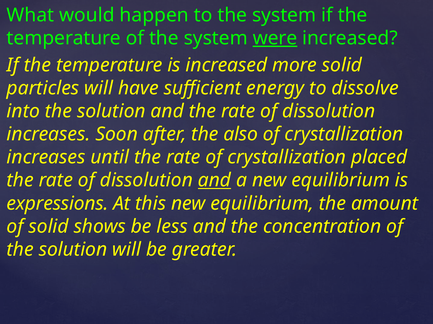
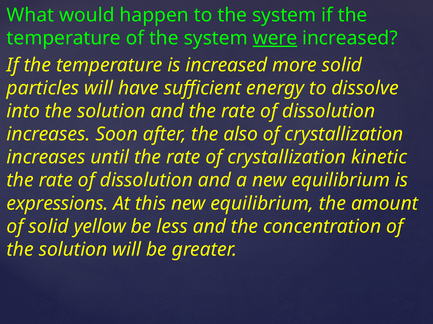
placed: placed -> kinetic (379, 158)
and underline: present -> none (214, 181)
shows: shows -> yellow (100, 227)
